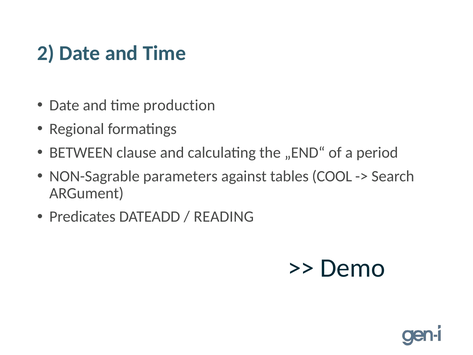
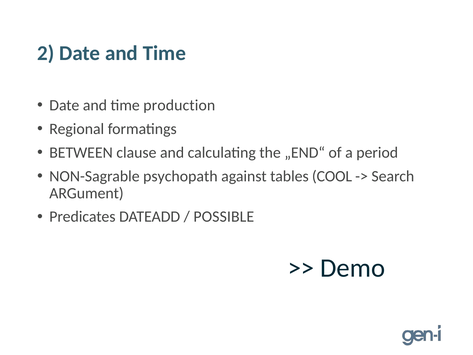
parameters: parameters -> psychopath (180, 176)
READING: READING -> POSSIBLE (224, 217)
